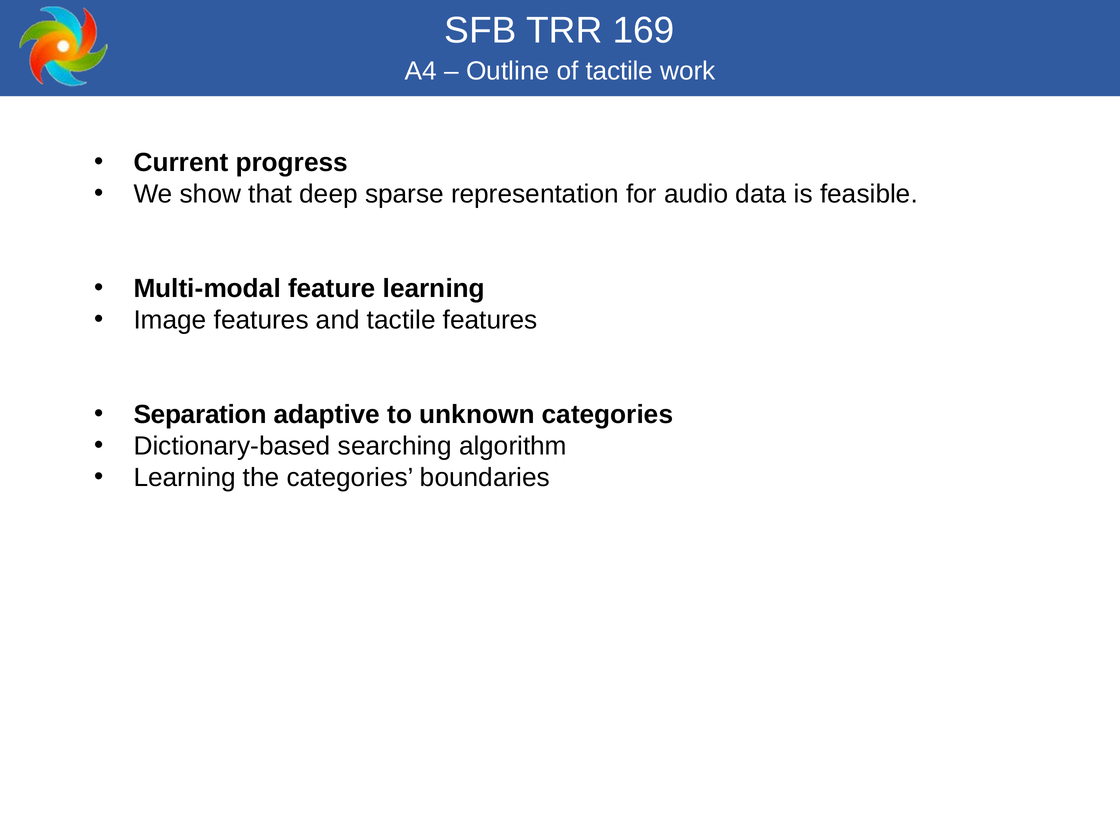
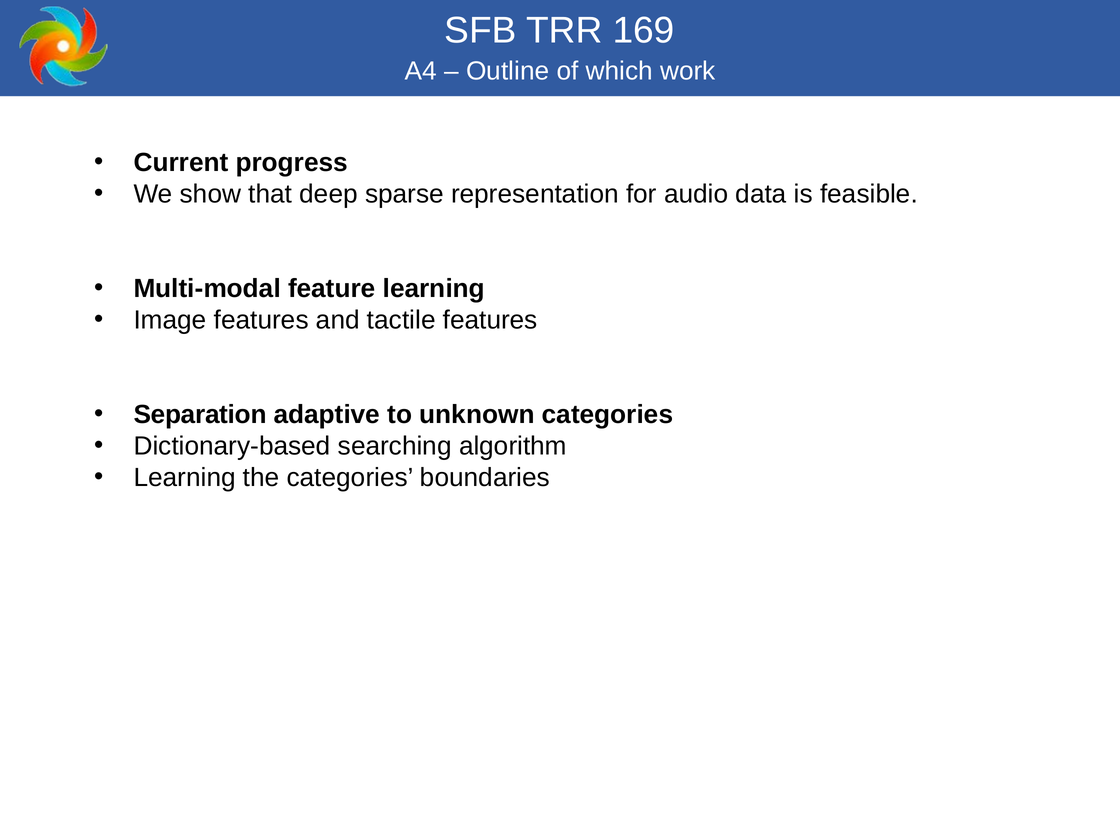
of tactile: tactile -> which (619, 71)
